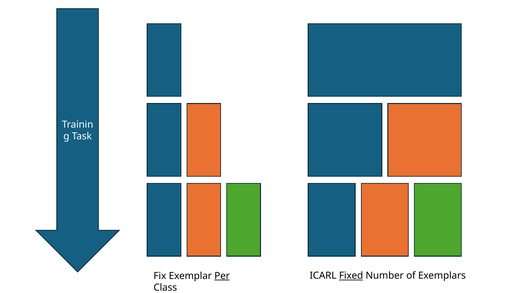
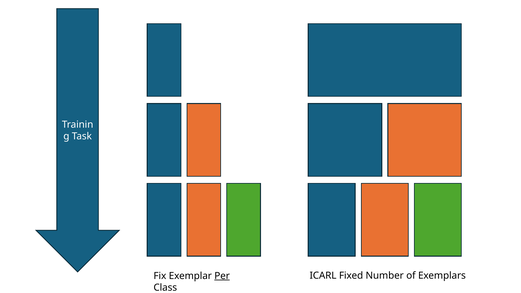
Fixed underline: present -> none (351, 276)
